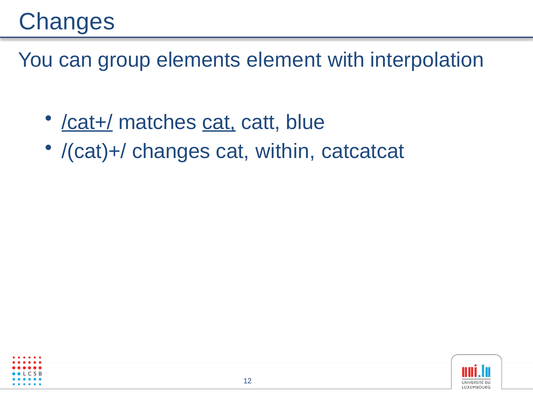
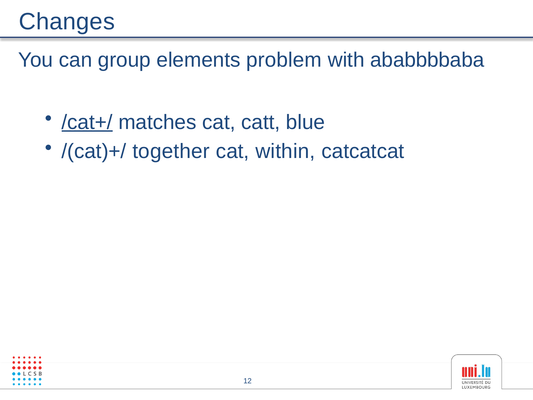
element: element -> problem (284, 60)
interpolation: interpolation -> ababbbbaba (427, 60)
cat underline: present -> none (219, 122)
/(cat)+/ changes: changes -> together (171, 151)
